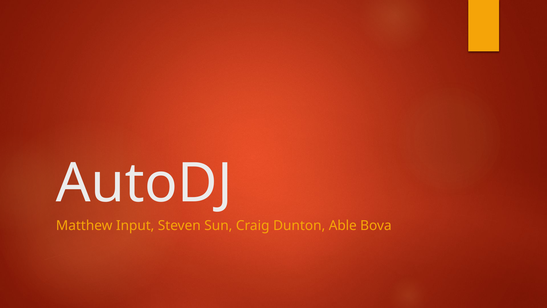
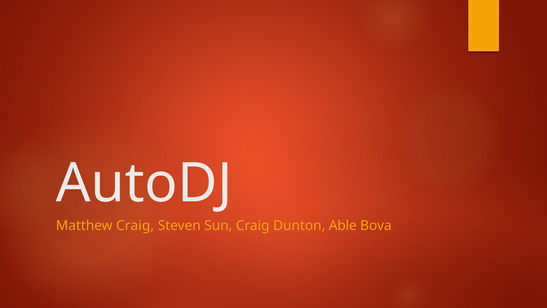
Matthew Input: Input -> Craig (135, 226)
